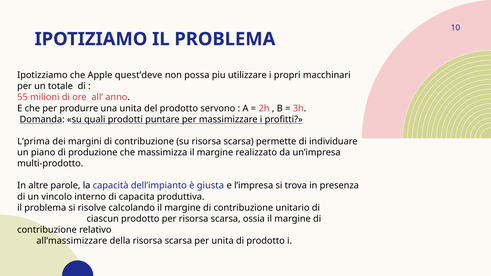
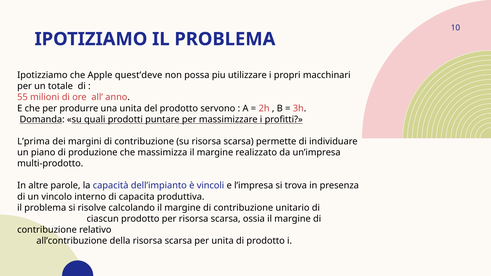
giusta: giusta -> vincoli (210, 186)
all’massimizzare: all’massimizzare -> all’contribuzione (72, 241)
